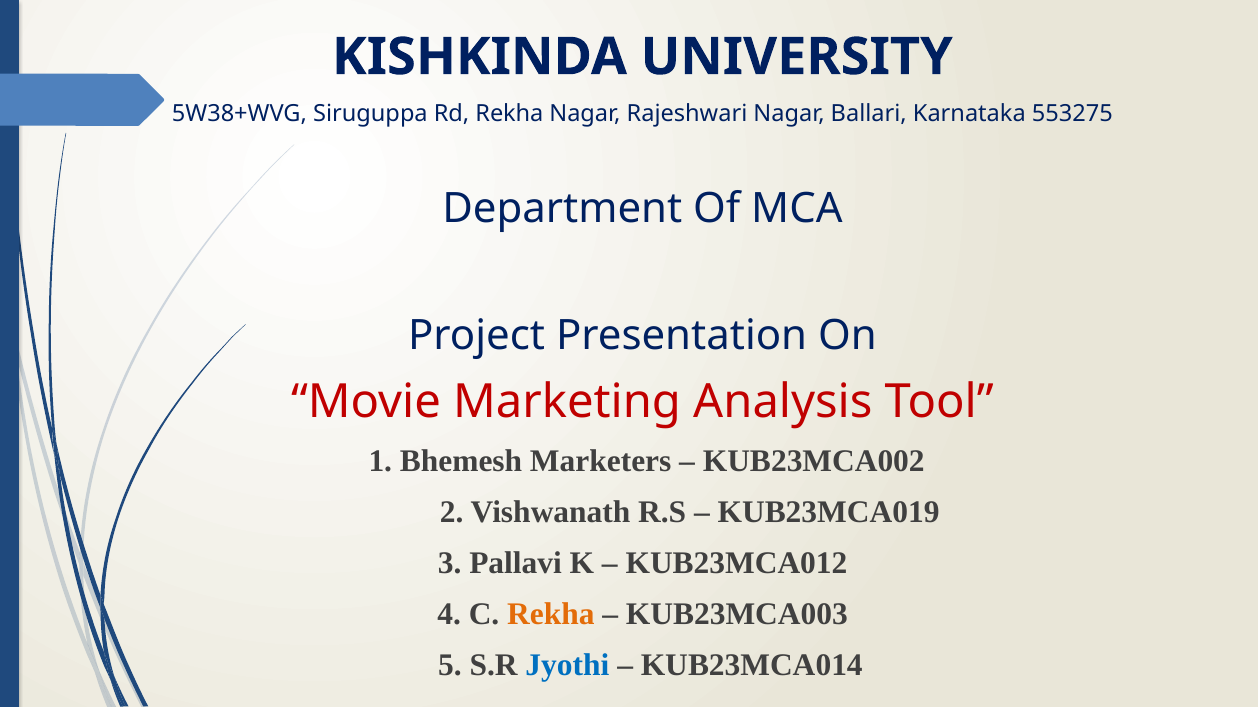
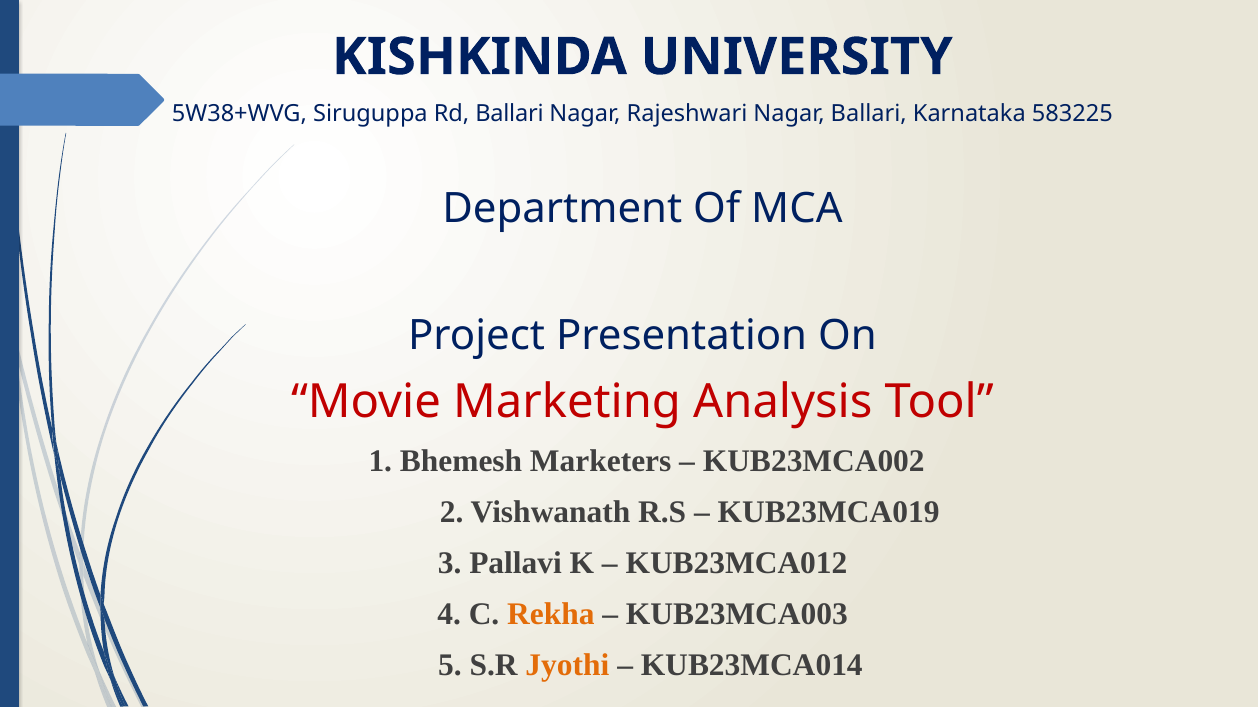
Rd Rekha: Rekha -> Ballari (509, 114)
553275: 553275 -> 583225 (1072, 114)
Jyothi colour: blue -> orange (567, 665)
